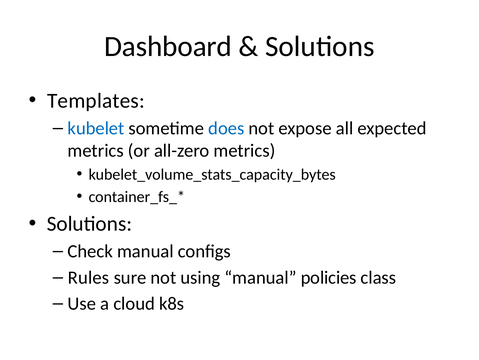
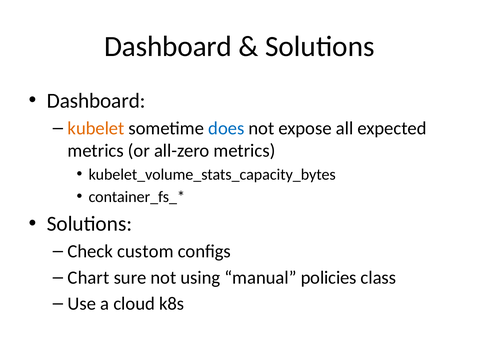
Templates: Templates -> Dashboard (96, 100)
kubelet colour: blue -> orange (96, 128)
Check manual: manual -> custom (145, 251)
Rules: Rules -> Chart (89, 277)
